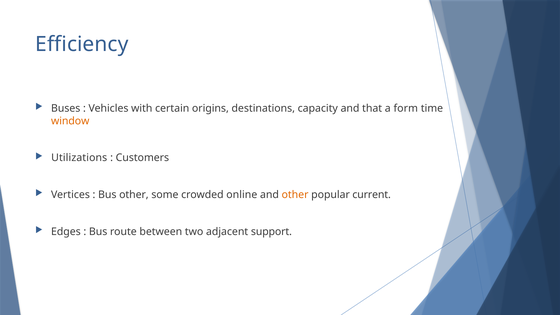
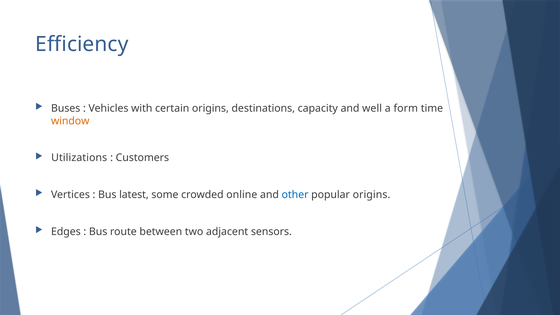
that: that -> well (372, 108)
Bus other: other -> latest (134, 195)
other colour: orange -> blue (295, 195)
popular current: current -> origins (372, 195)
support: support -> sensors (271, 232)
